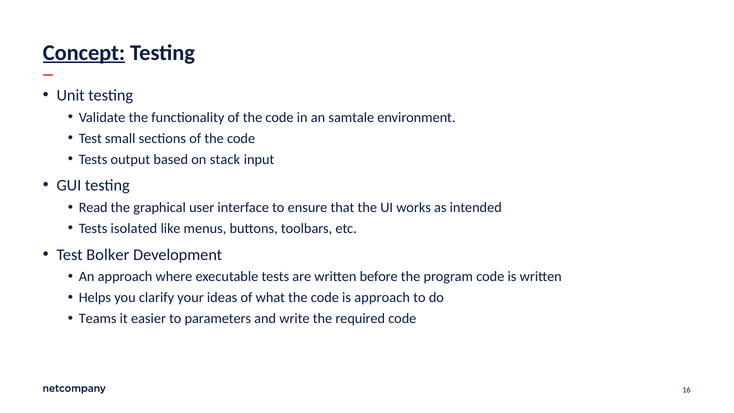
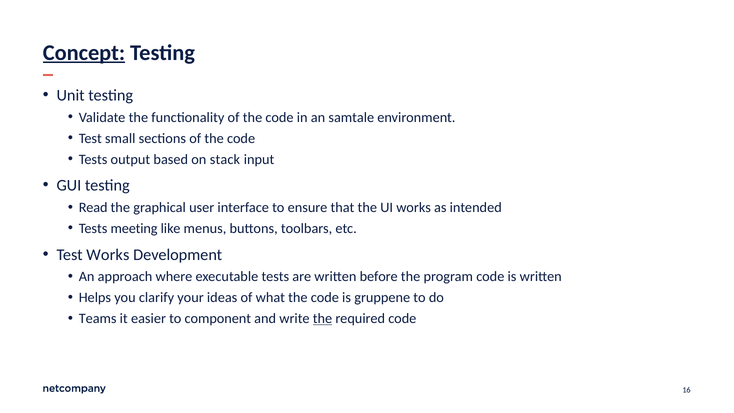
isolated: isolated -> meeting (134, 228)
Test Bolker: Bolker -> Works (108, 255)
is approach: approach -> gruppene (382, 298)
parameters: parameters -> component (218, 319)
the underline: none -> present (322, 319)
